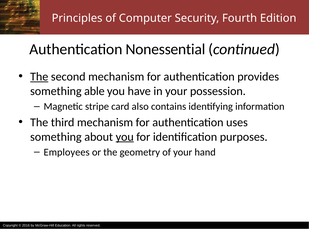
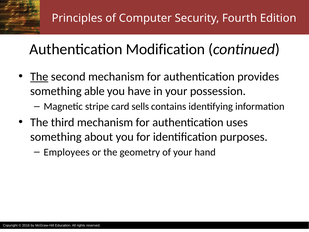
Nonessential: Nonessential -> Modification (165, 49)
also: also -> sells (140, 106)
you underline: present -> none (125, 137)
